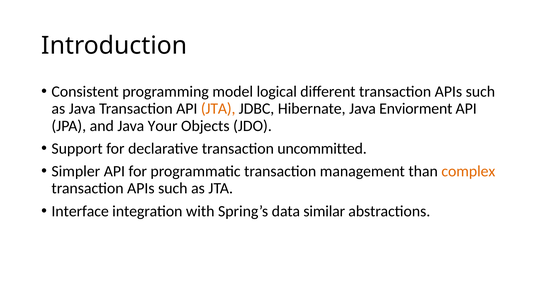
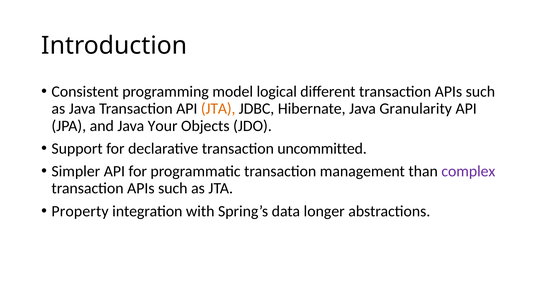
Enviorment: Enviorment -> Granularity (416, 109)
complex colour: orange -> purple (468, 171)
Interface: Interface -> Property (80, 211)
similar: similar -> longer (324, 211)
